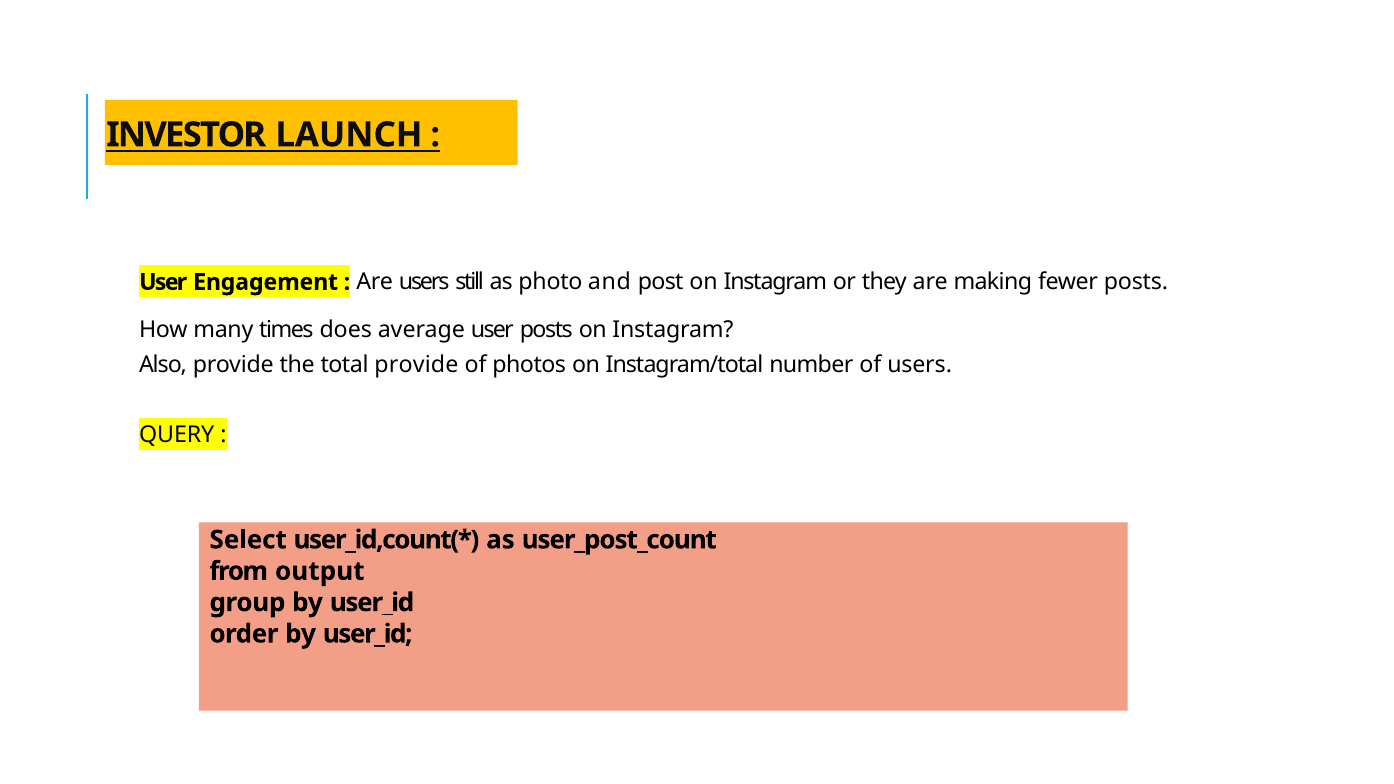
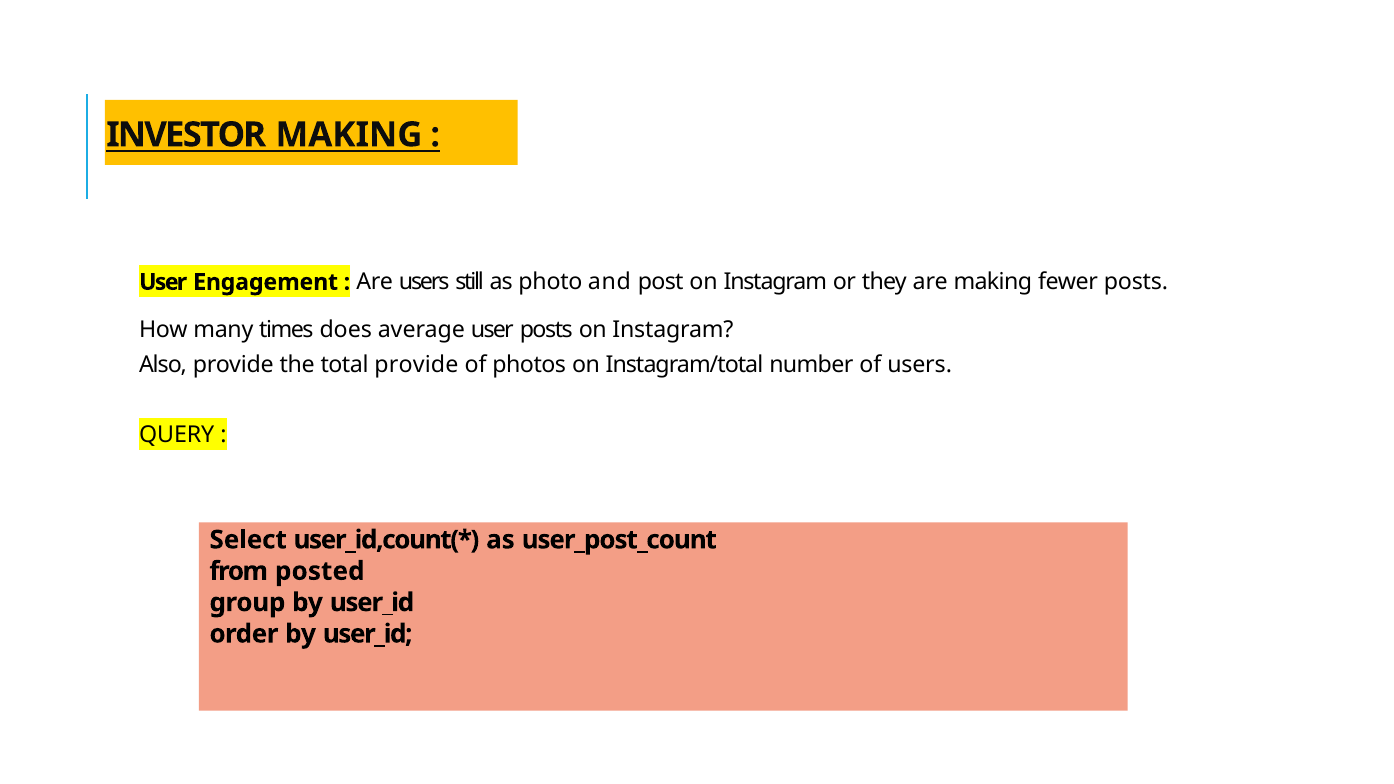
INVESTOR LAUNCH: LAUNCH -> MAKING (349, 135)
output: output -> posted (320, 571)
